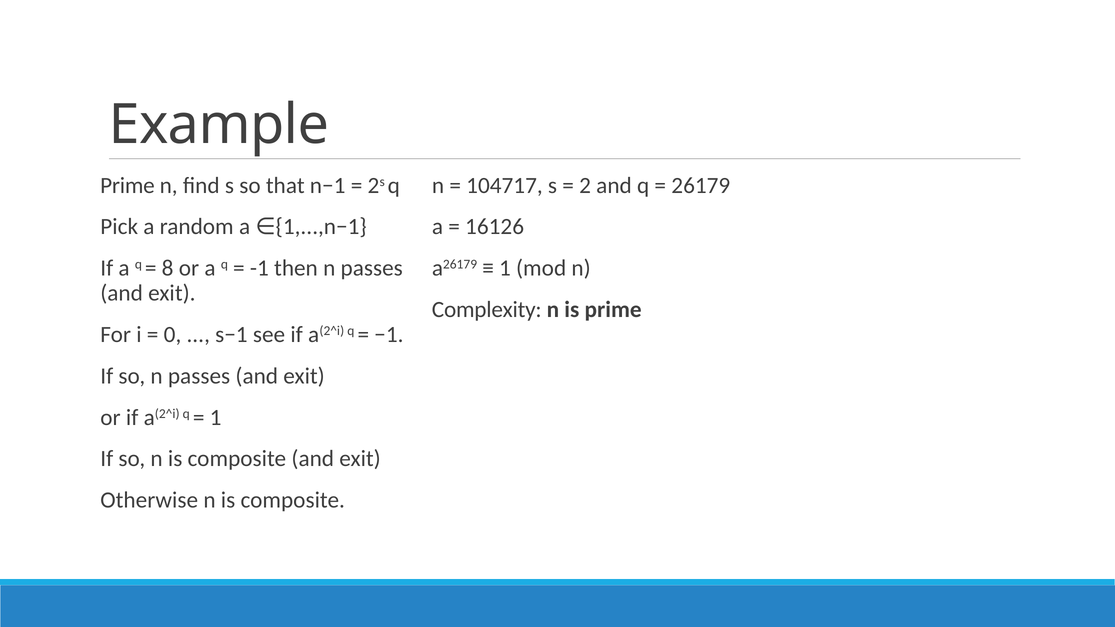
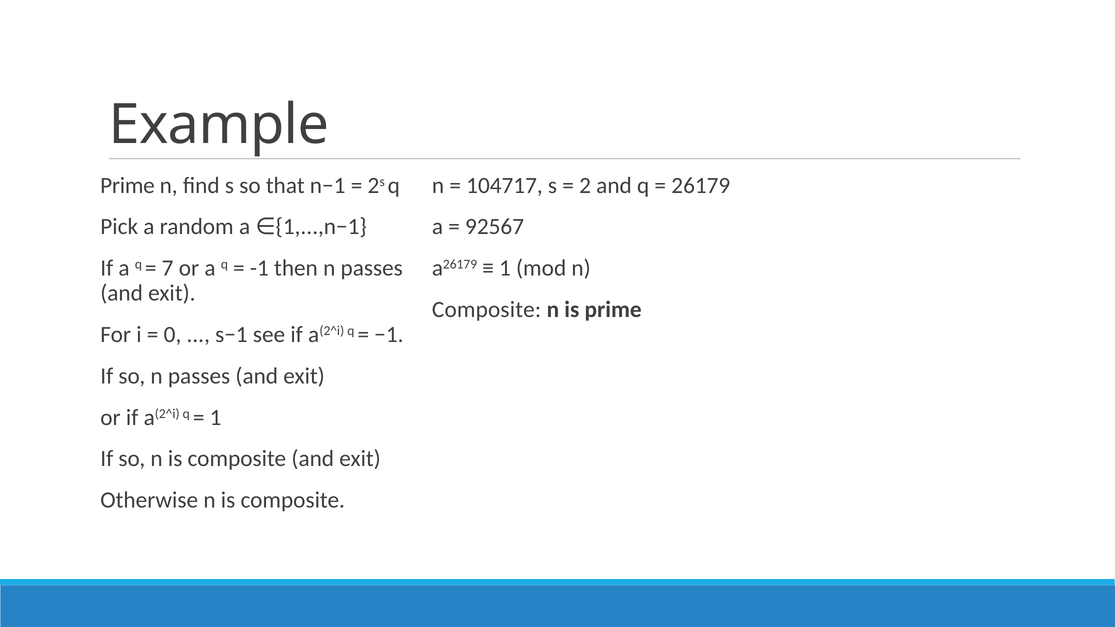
16126: 16126 -> 92567 (495, 227)
8: 8 -> 7 (168, 268)
Complexity: Complexity -> Composite (487, 310)
